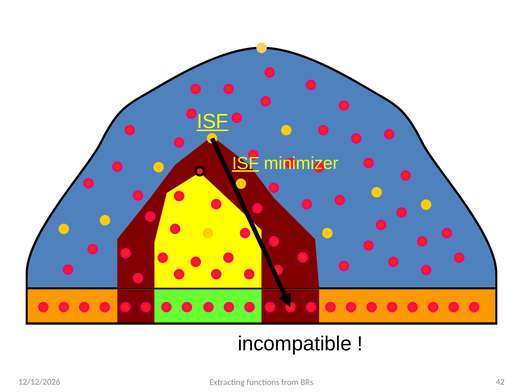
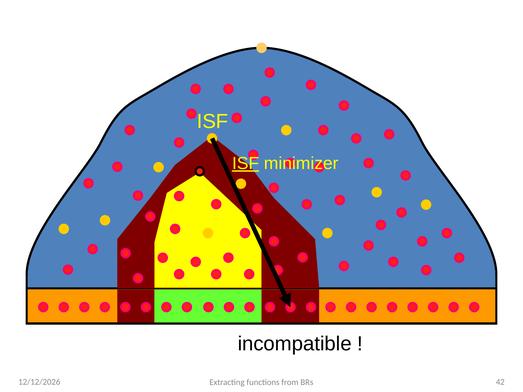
ISF underline: present -> none (213, 122)
